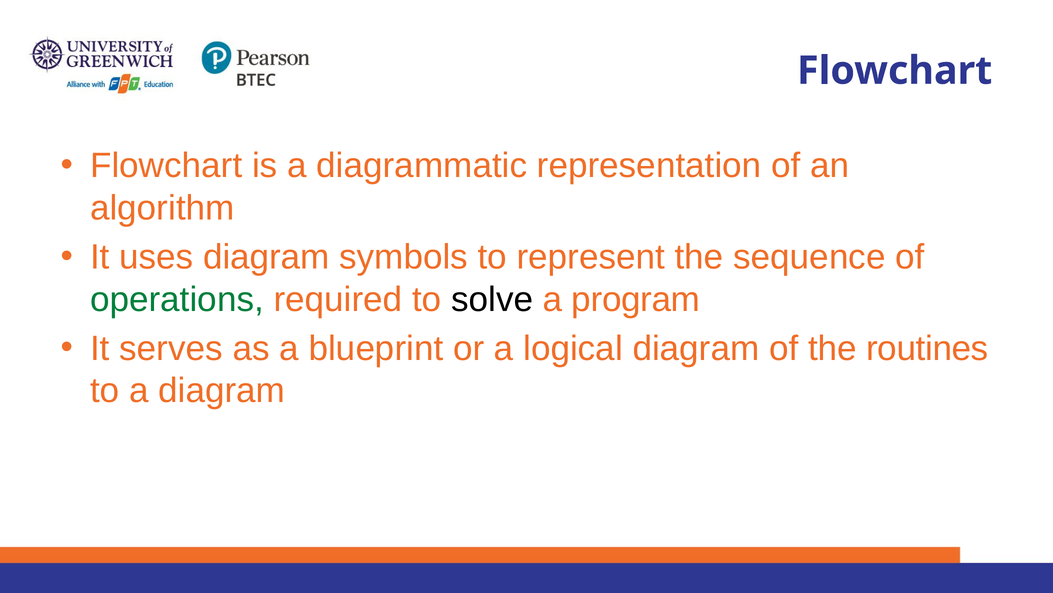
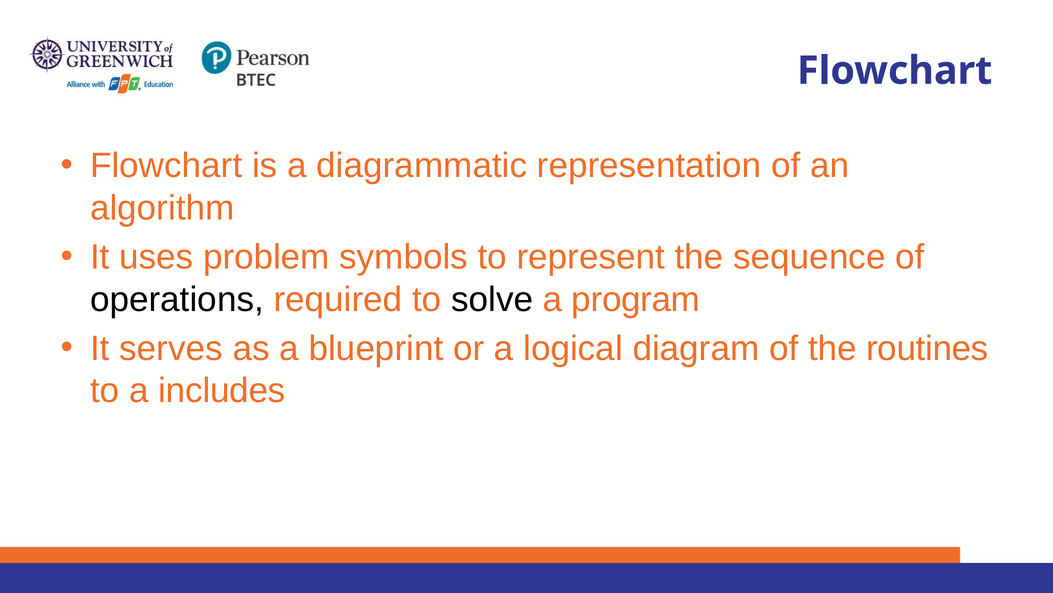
uses diagram: diagram -> problem (266, 257)
operations colour: green -> black (177, 299)
a diagram: diagram -> includes (222, 390)
